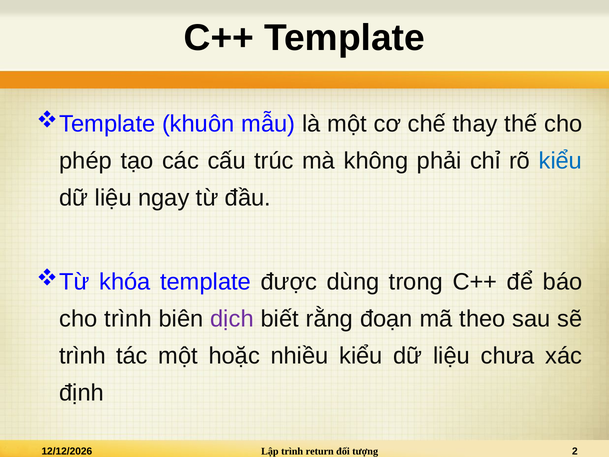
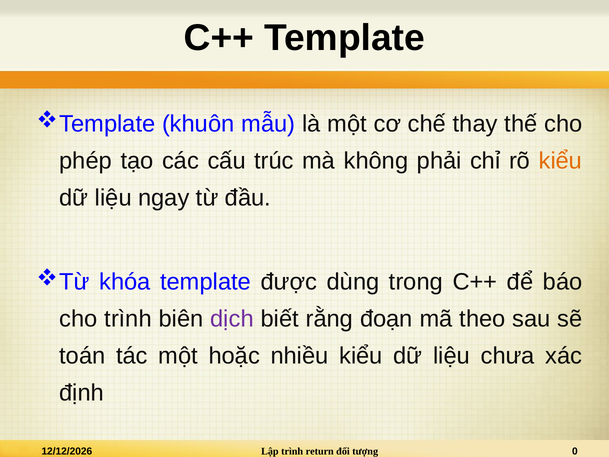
kiểu colour: blue -> orange (560, 161)
trình: trình -> toán (82, 356)
2: 2 -> 0 (575, 451)
